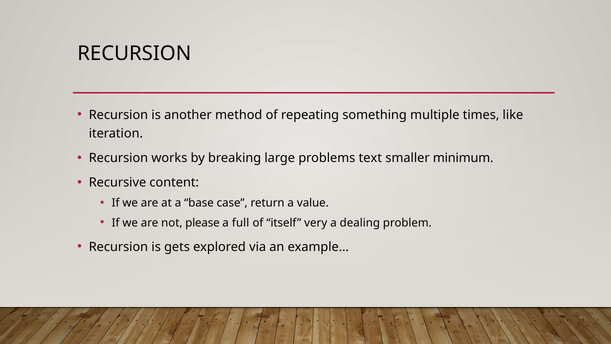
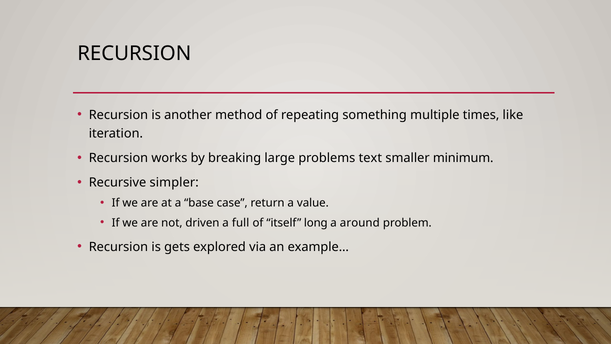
content: content -> simpler (174, 183)
please: please -> driven (202, 223)
very: very -> long (316, 223)
dealing: dealing -> around (360, 223)
